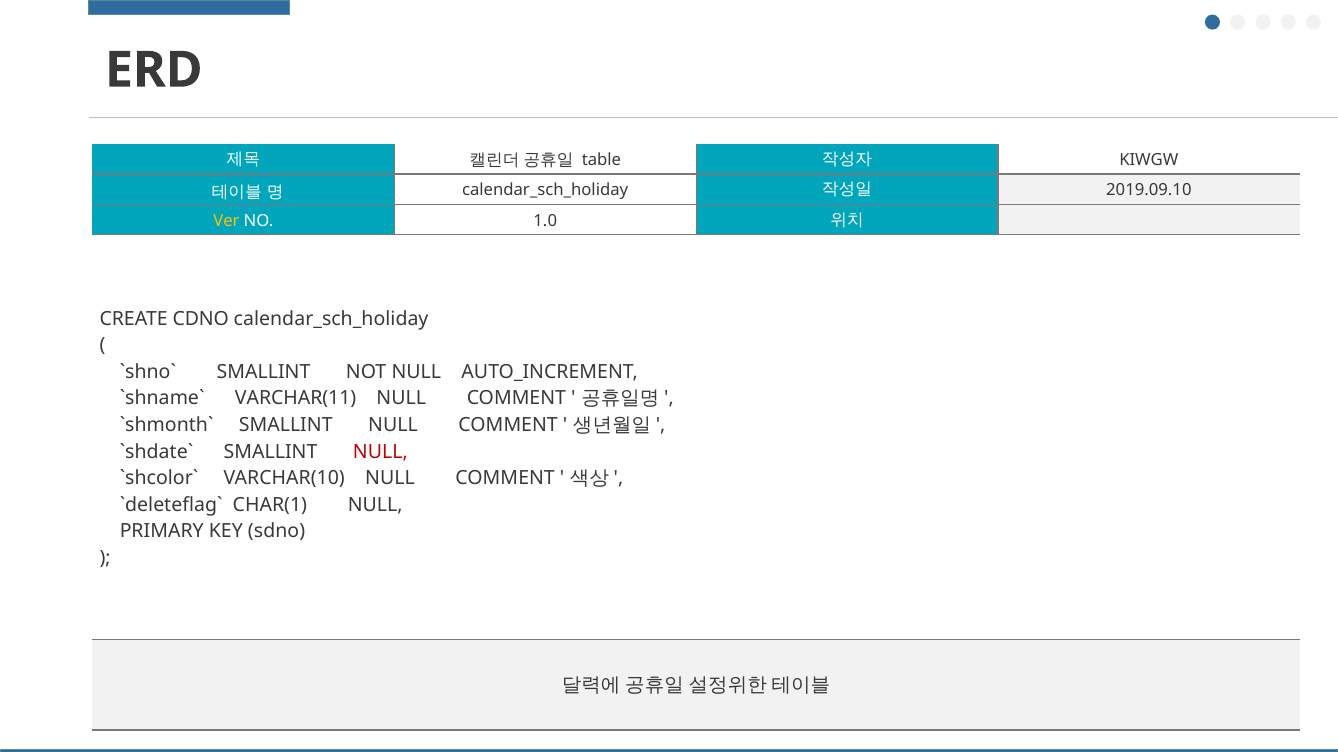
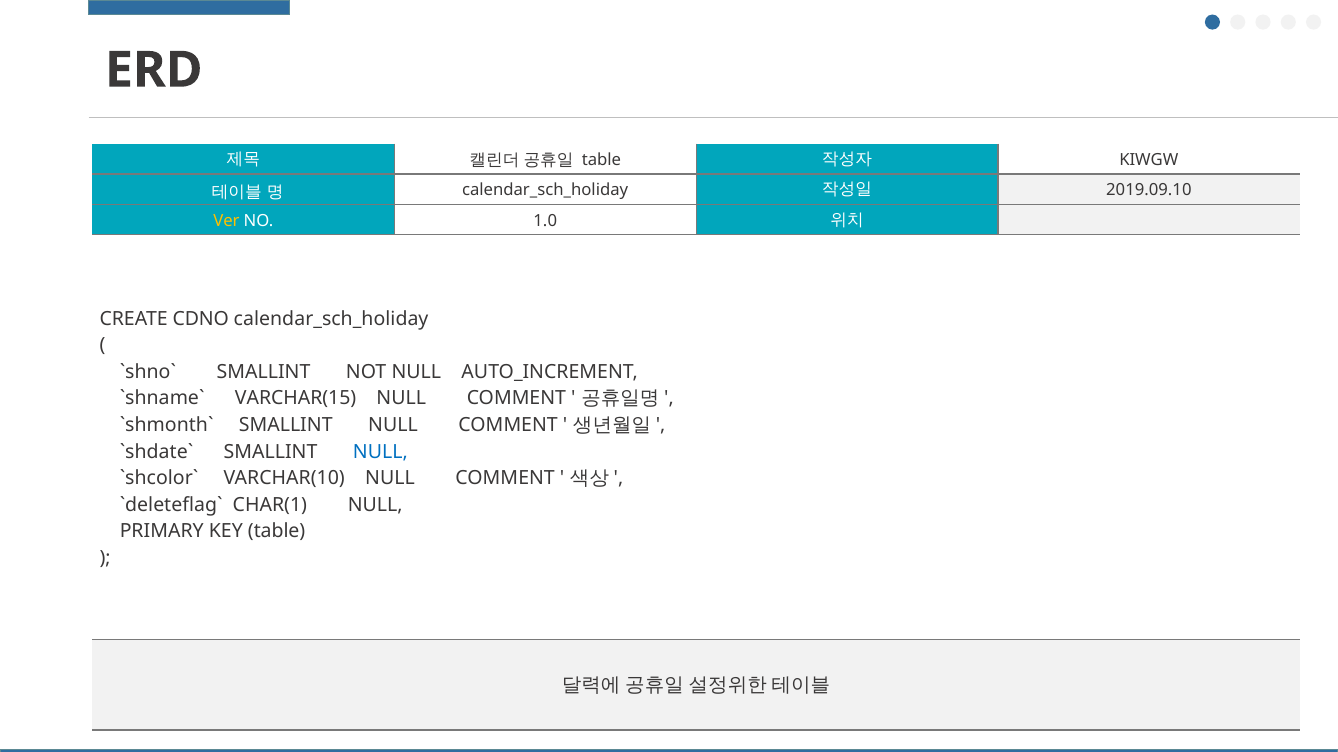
VARCHAR(11: VARCHAR(11 -> VARCHAR(15 (296, 399)
NULL colour: red -> blue (380, 452)
KEY sdno: sdno -> table (277, 532)
